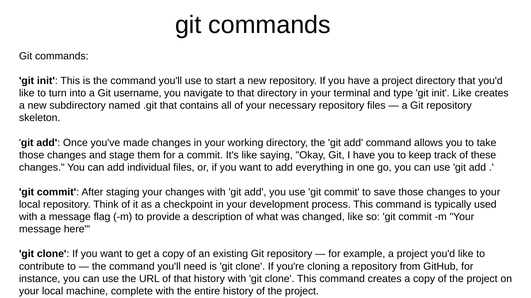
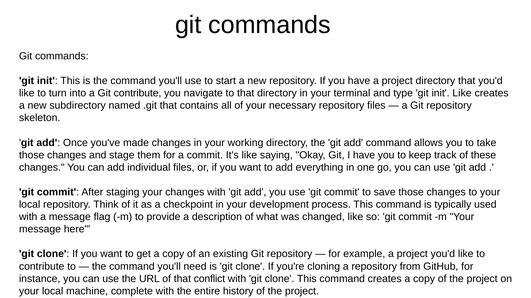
Git username: username -> contribute (138, 93)
that history: history -> conflict (209, 279)
